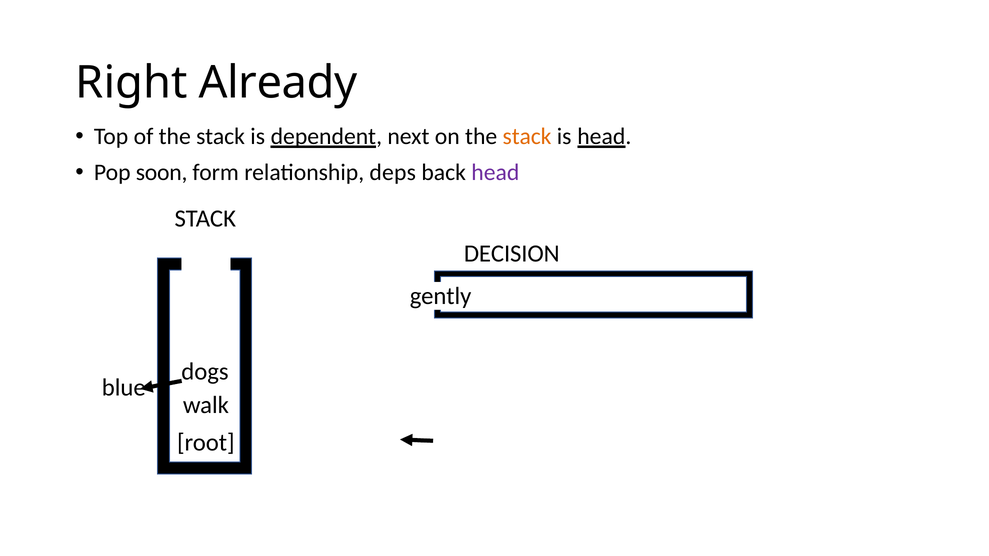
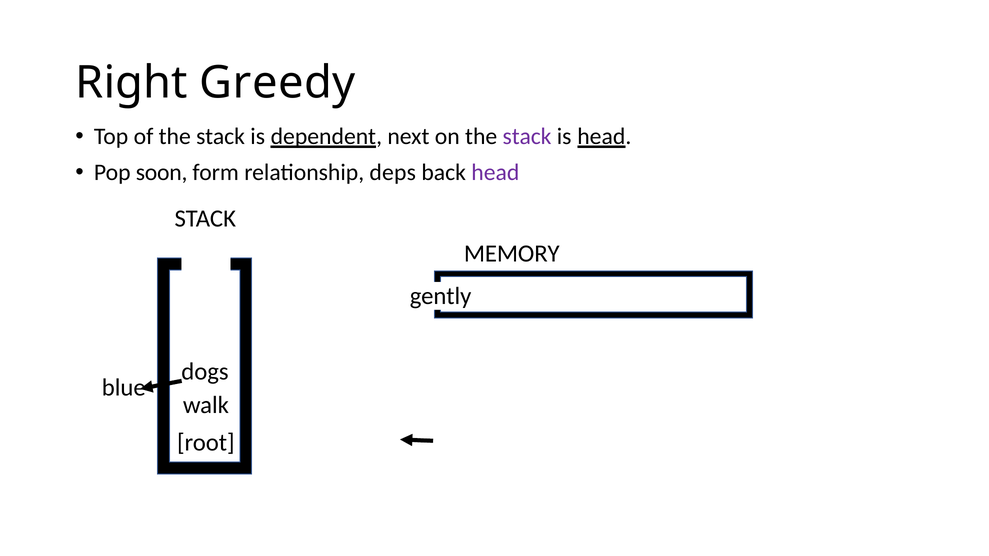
Already: Already -> Greedy (278, 83)
stack colour: orange -> purple (527, 137)
DECISION: DECISION -> MEMORY (512, 254)
